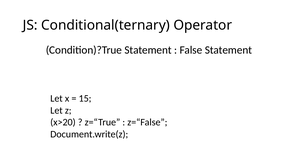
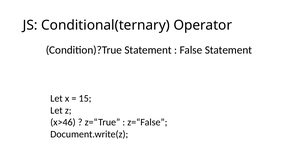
x>20: x>20 -> x>46 (63, 122)
